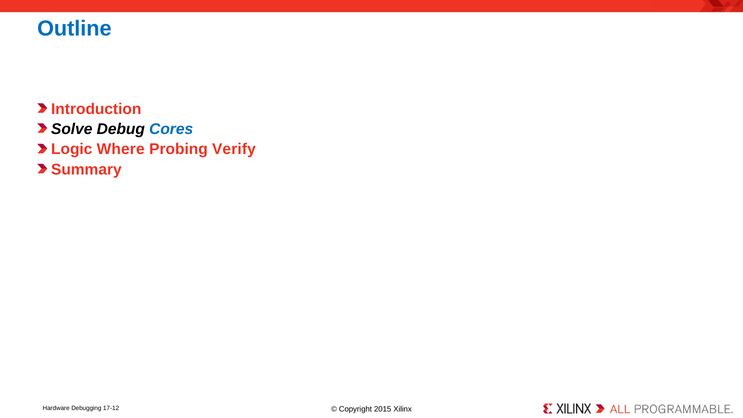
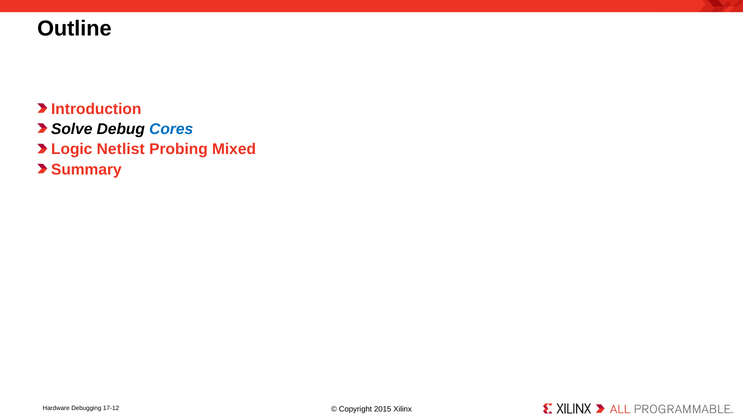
Outline colour: blue -> black (74, 29)
Where: Where -> Netlist (121, 149)
Verify: Verify -> Mixed (234, 149)
